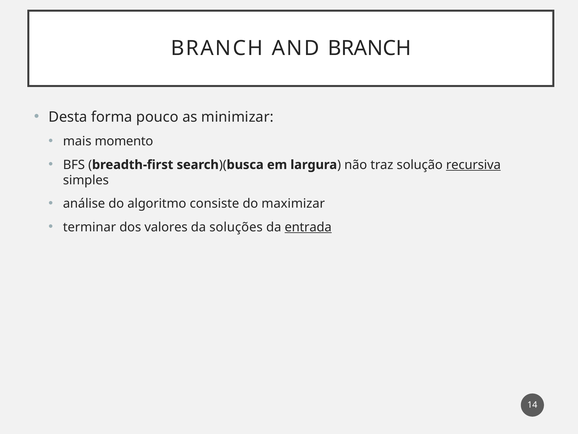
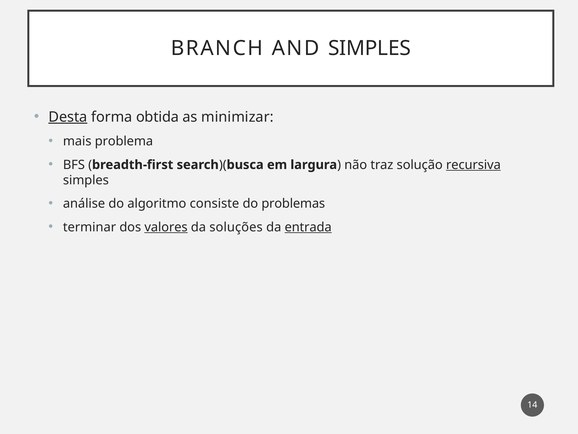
AND BRANCH: BRANCH -> SIMPLES (369, 48)
Desta underline: none -> present (68, 117)
pouco: pouco -> obtida (157, 117)
momento: momento -> problema (124, 141)
maximizar: maximizar -> problemas (293, 203)
valores underline: none -> present (166, 227)
